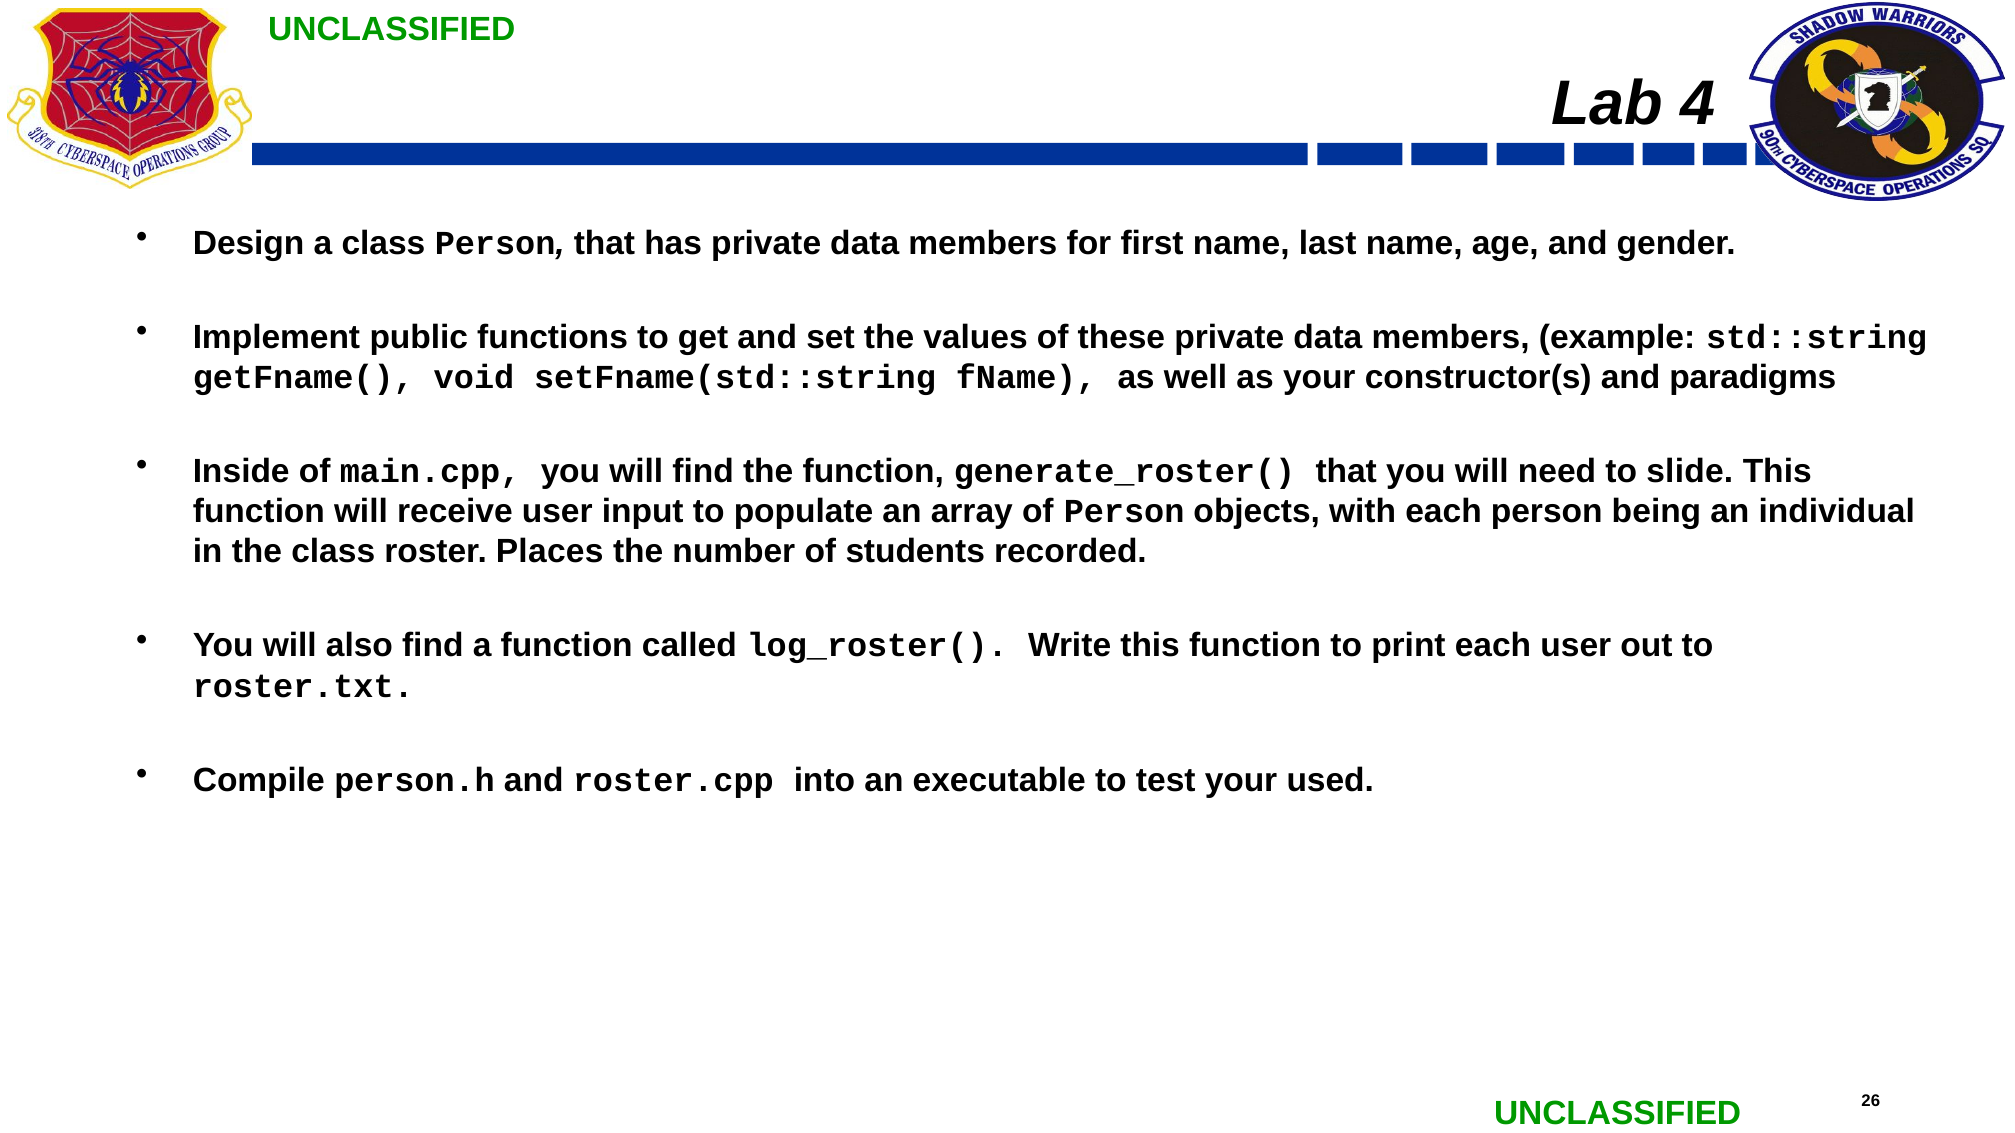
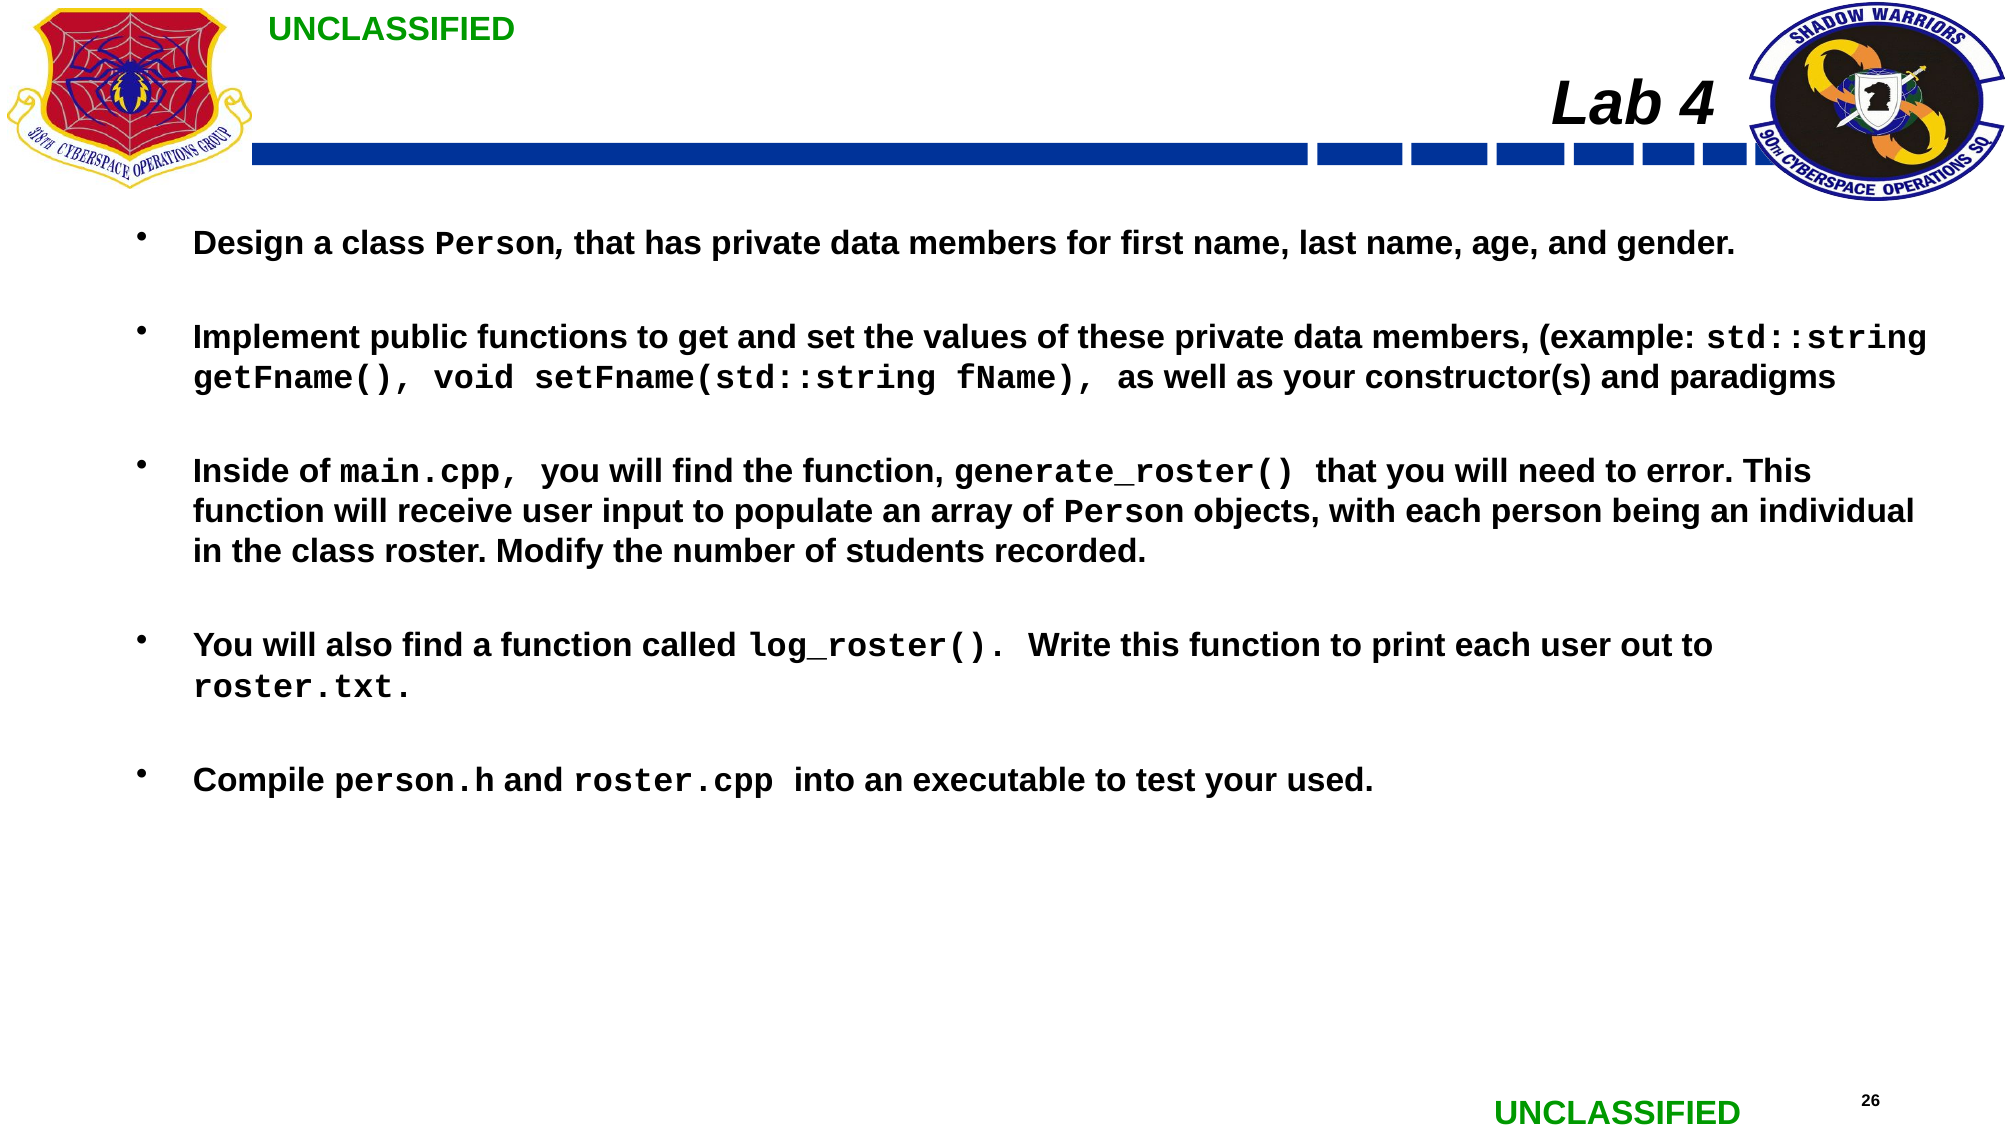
slide: slide -> error (1690, 471)
Places: Places -> Modify (550, 552)
